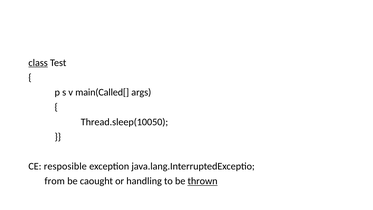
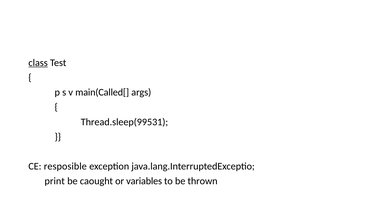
Thread.sleep(10050: Thread.sleep(10050 -> Thread.sleep(99531 (124, 122)
from: from -> print (55, 181)
handling: handling -> variables (144, 181)
thrown underline: present -> none (203, 181)
